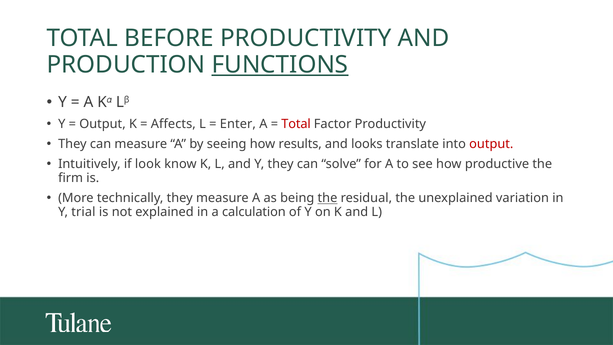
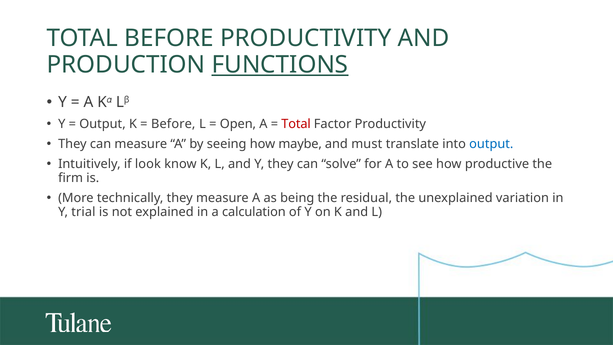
Affects: Affects -> Before (173, 124)
Enter: Enter -> Open (238, 124)
results: results -> maybe (300, 144)
looks: looks -> must (367, 144)
output colour: red -> blue (491, 144)
the underline: present -> none (327, 198)
